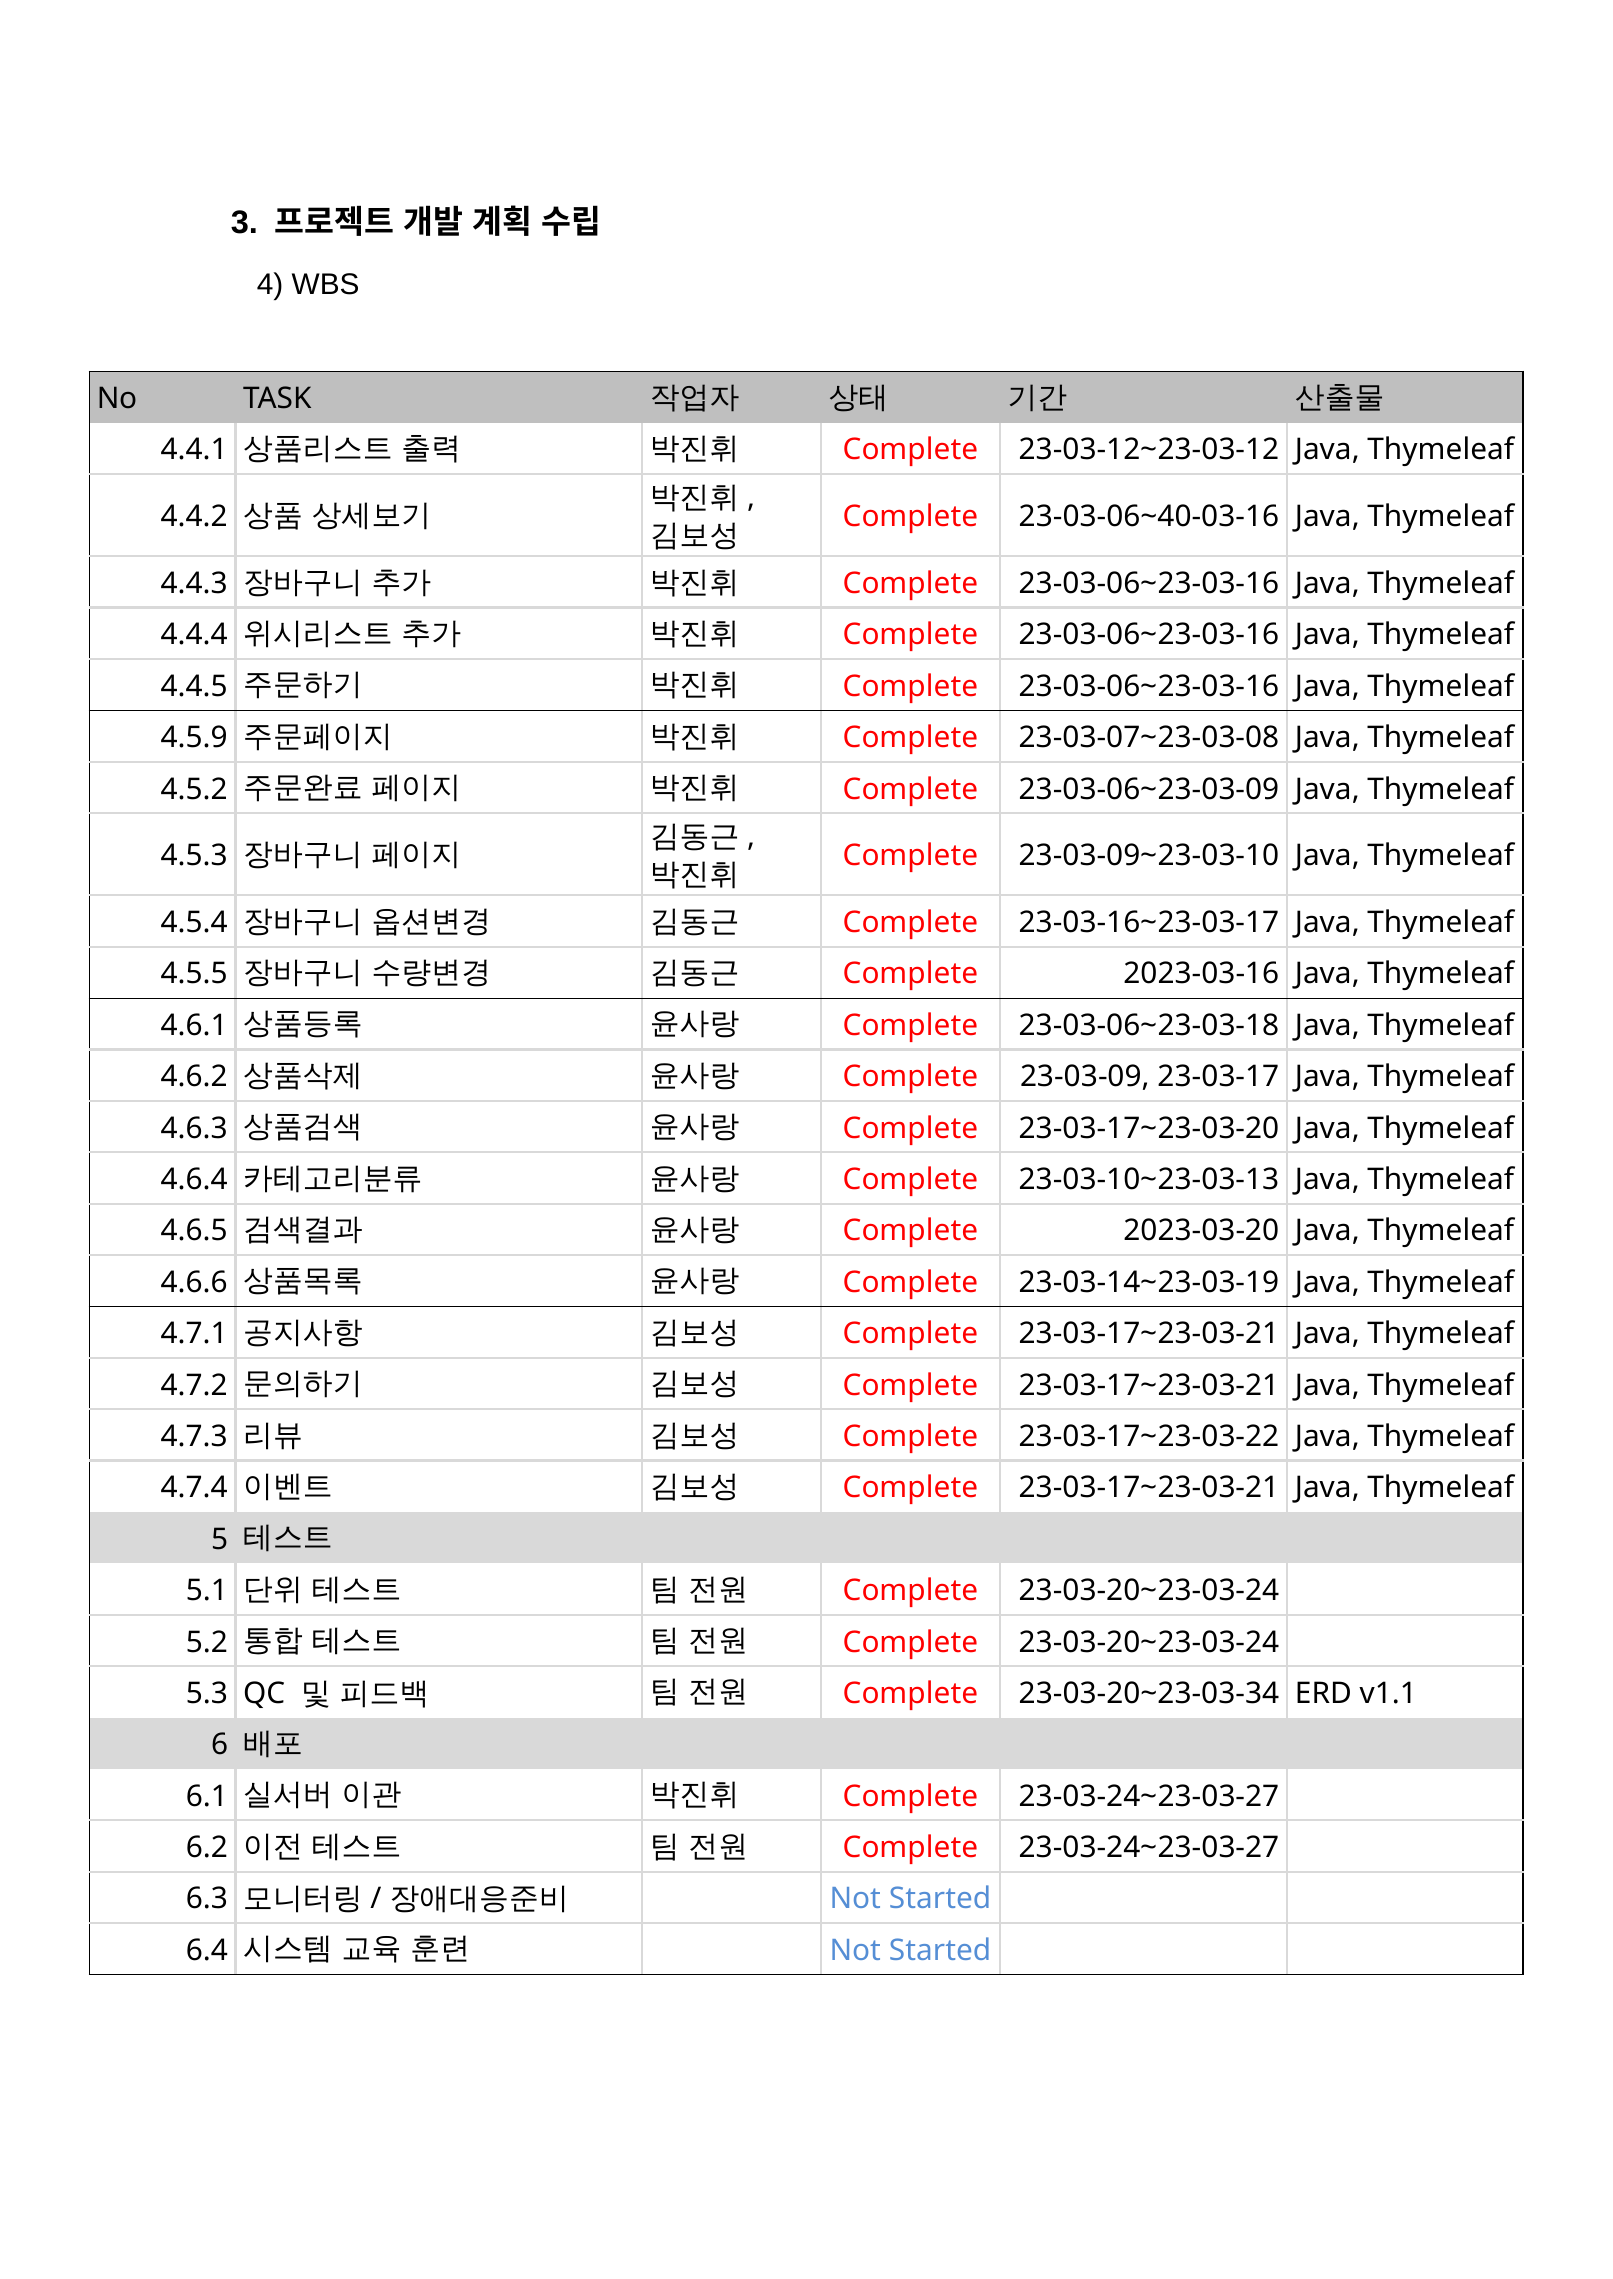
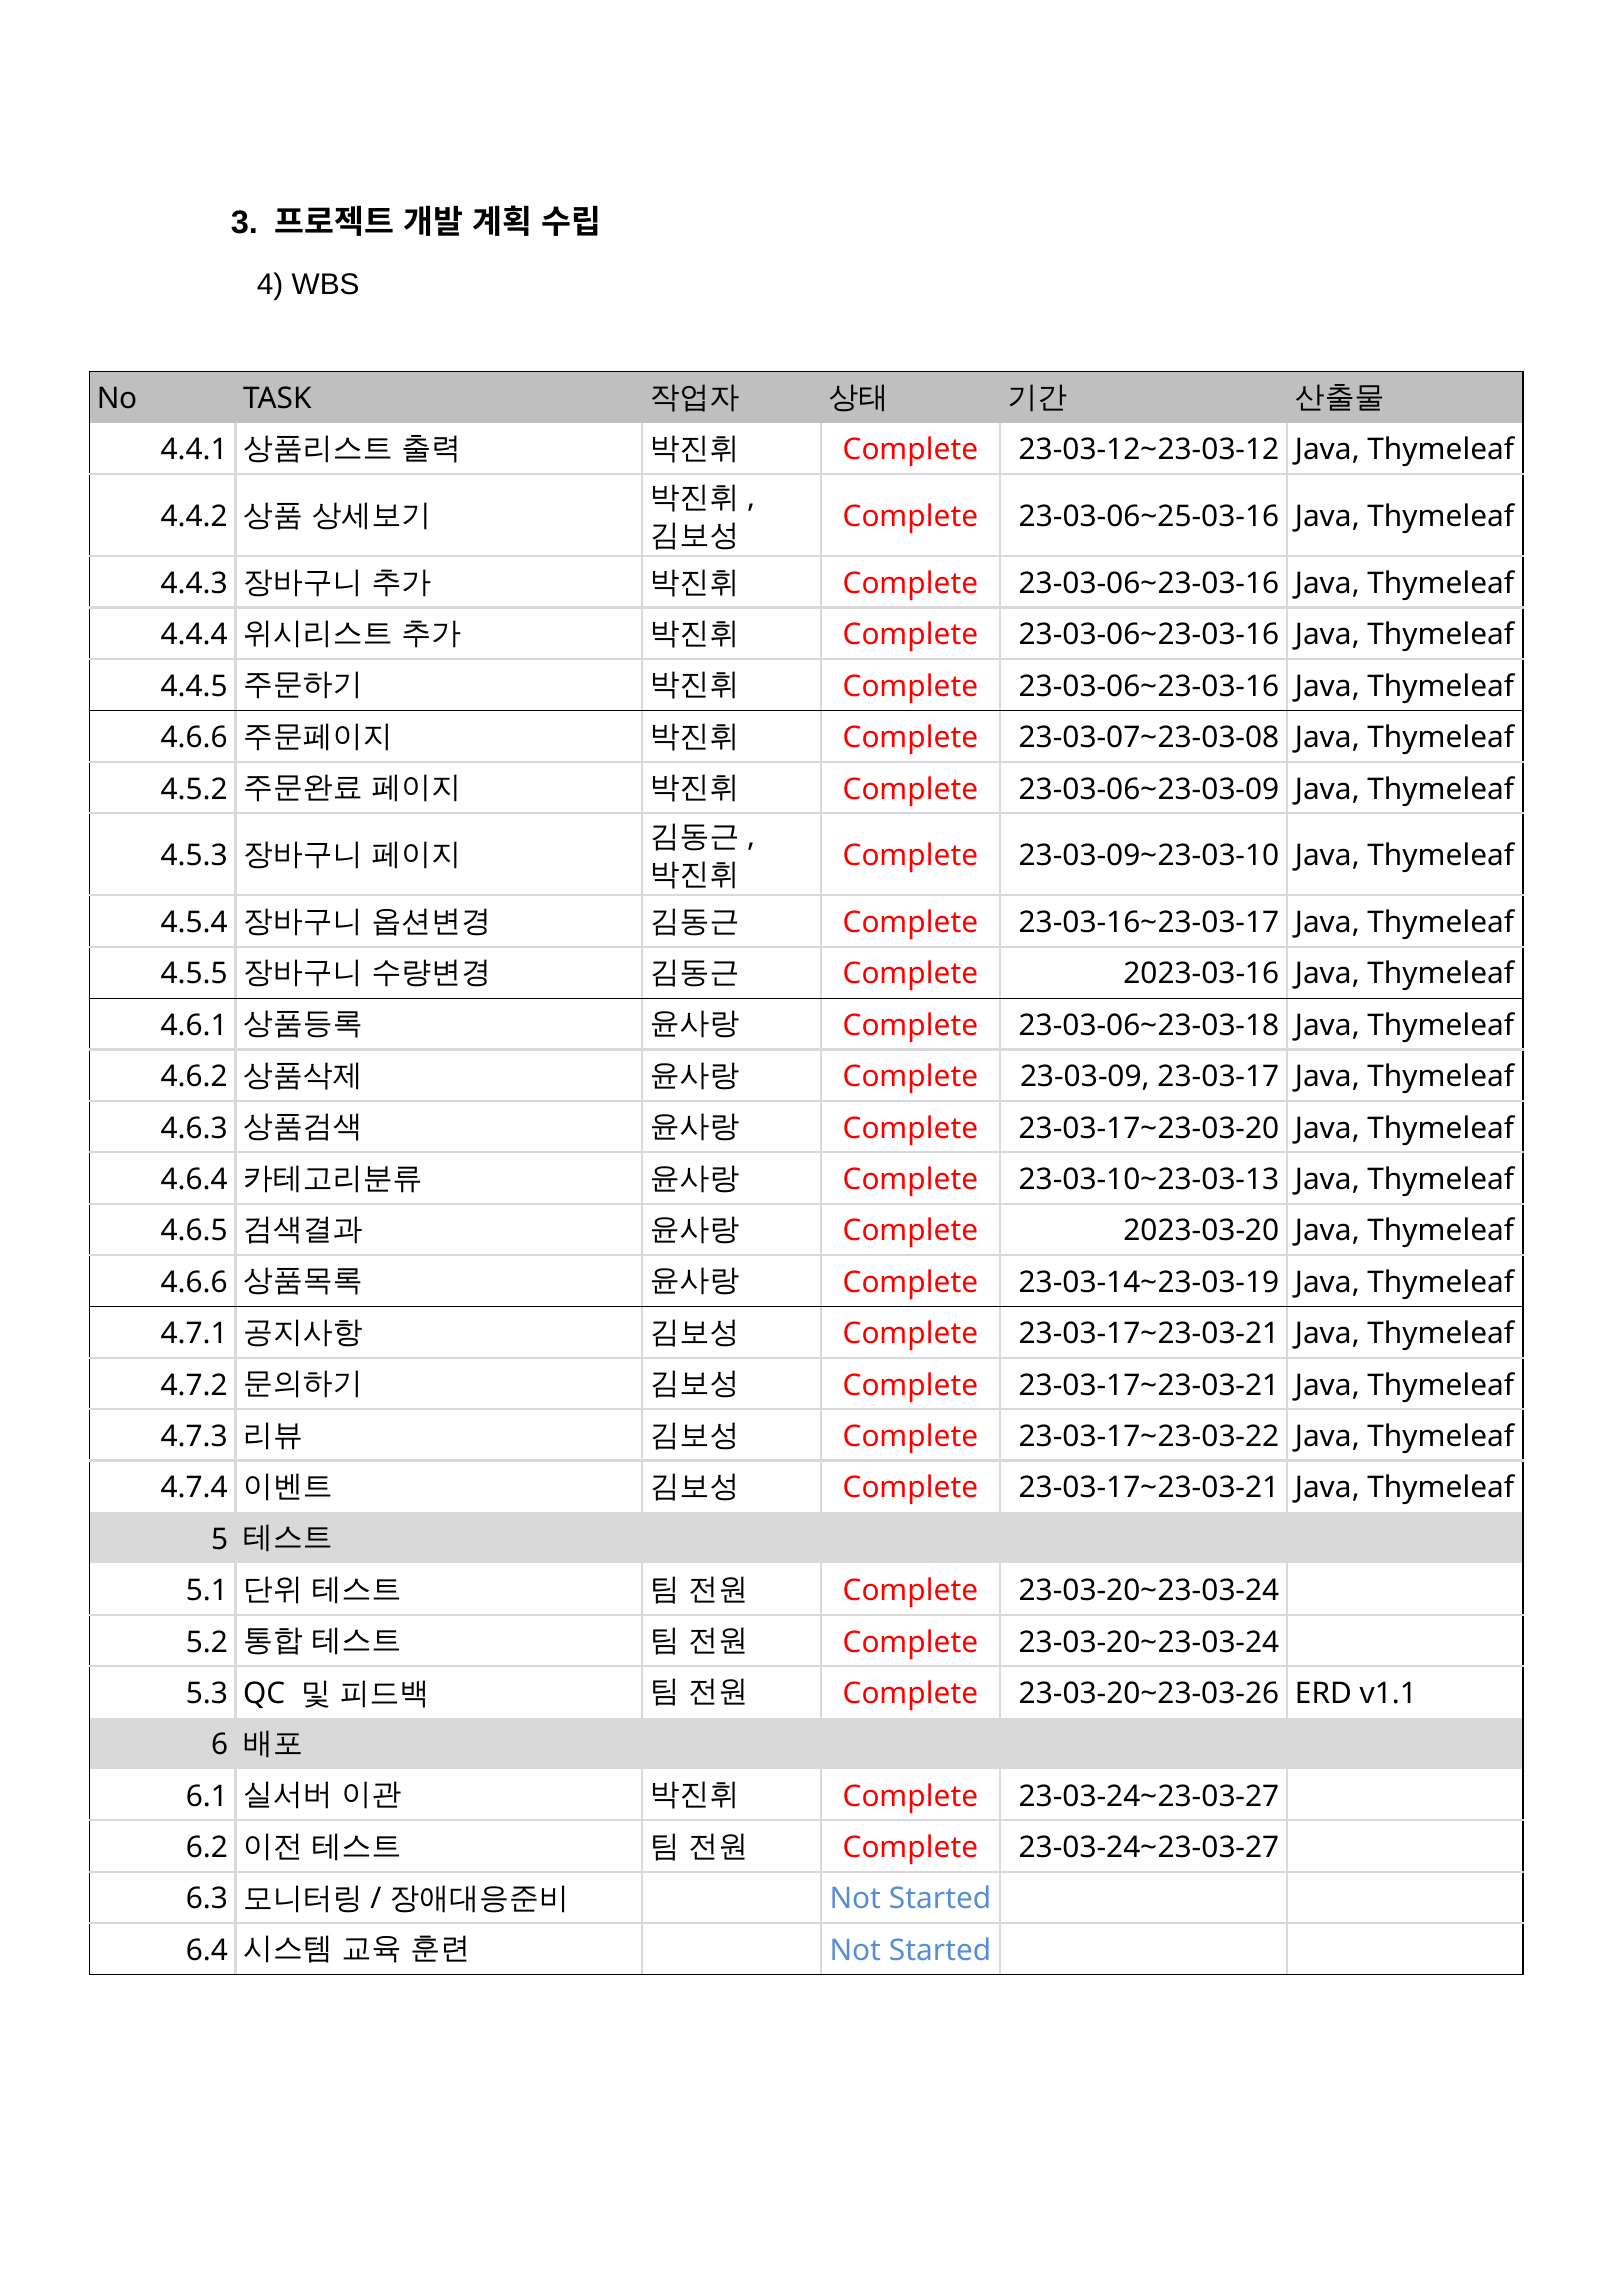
23-03-06~40-03-16: 23-03-06~40-03-16 -> 23-03-06~25-03-16 (1149, 517)
4.5.9: 4.5.9 -> 4.6.6 (194, 738)
23-03-20~23-03-34: 23-03-20~23-03-34 -> 23-03-20~23-03-26 (1149, 1694)
